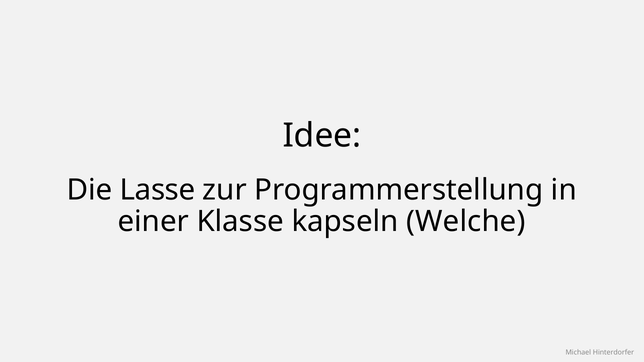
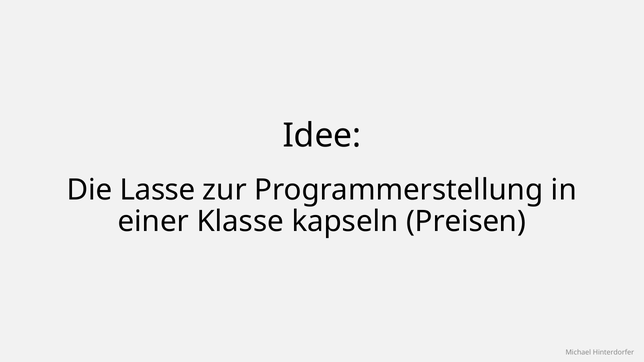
Welche: Welche -> Preisen (466, 222)
